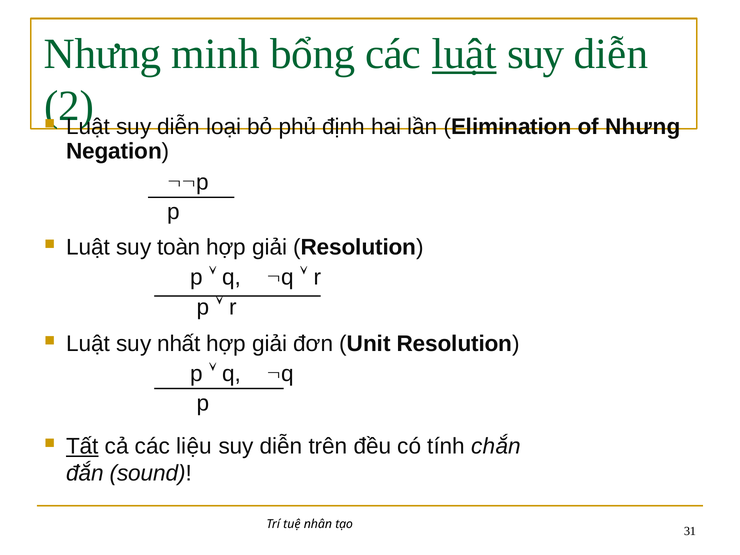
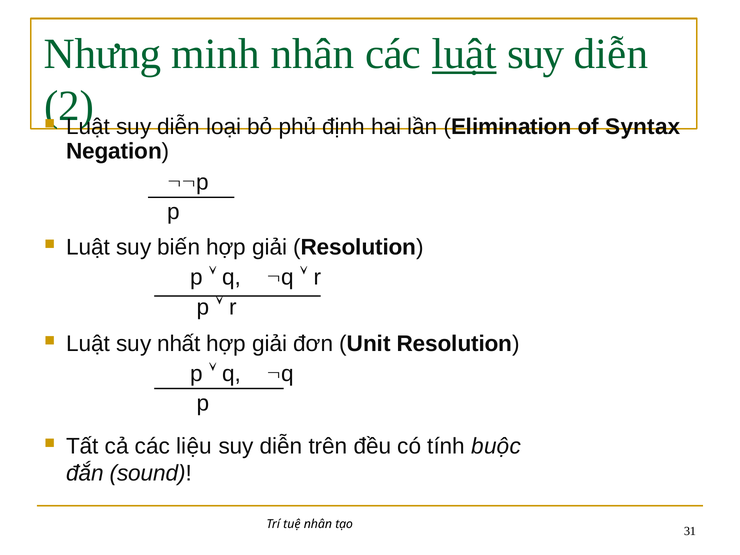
minh bổng: bổng -> nhân (313, 54)
of Nhưng: Nhưng -> Syntax (643, 127)
toàn: toàn -> biến (179, 247)
Tất underline: present -> none (82, 446)
chắn: chắn -> buộc (496, 446)
